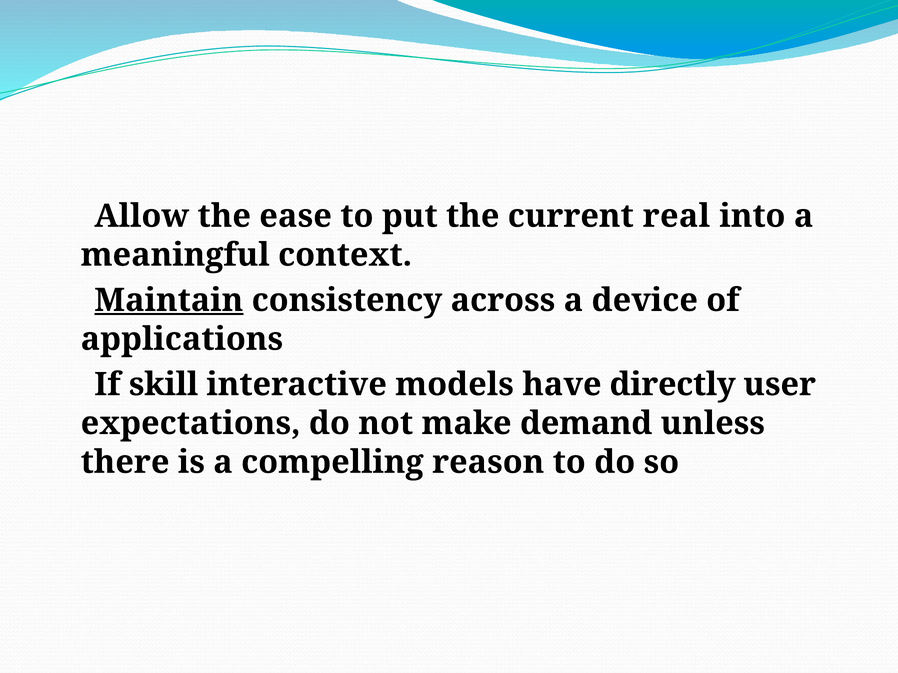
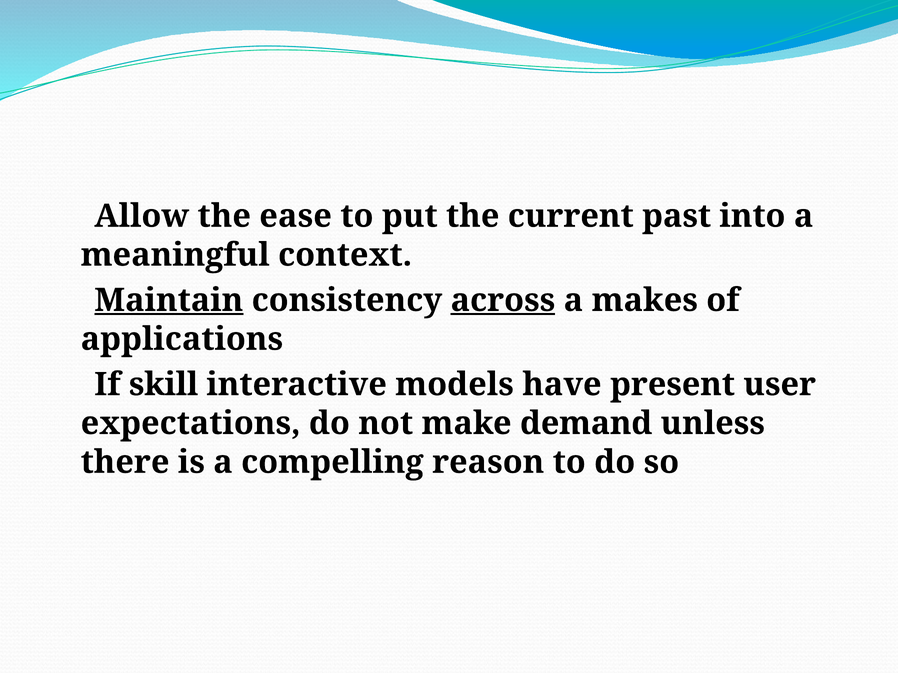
real: real -> past (677, 216)
across underline: none -> present (503, 300)
device: device -> makes (645, 300)
directly: directly -> present (672, 385)
